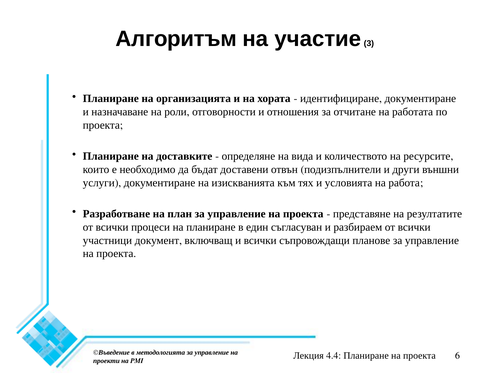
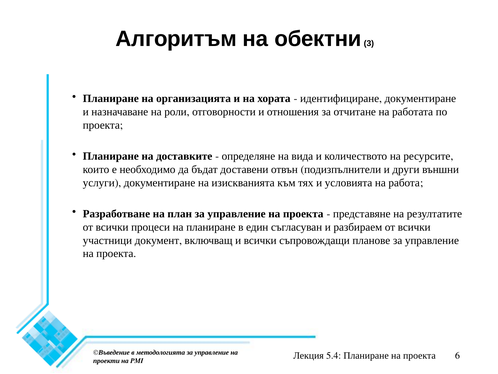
участие: участие -> обектни (318, 39)
4.4: 4.4 -> 5.4 (334, 355)
